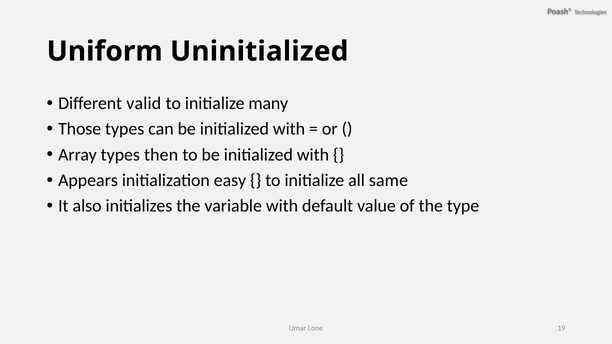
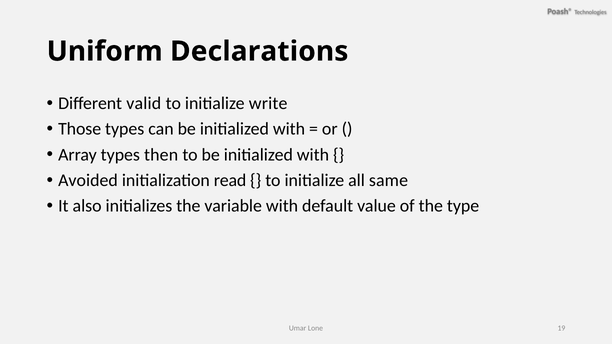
Uninitialized: Uninitialized -> Declarations (259, 51)
many: many -> write (268, 103)
Appears: Appears -> Avoided (88, 180)
easy: easy -> read (230, 180)
